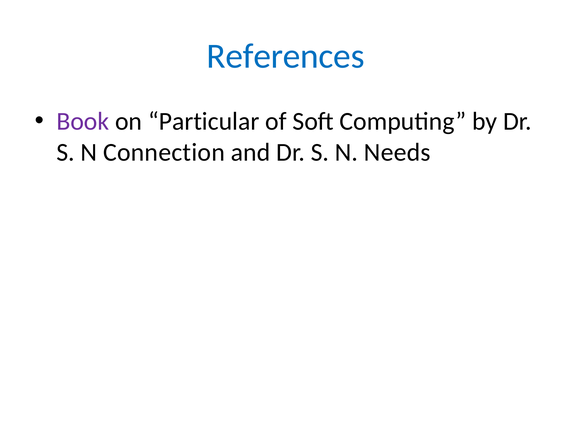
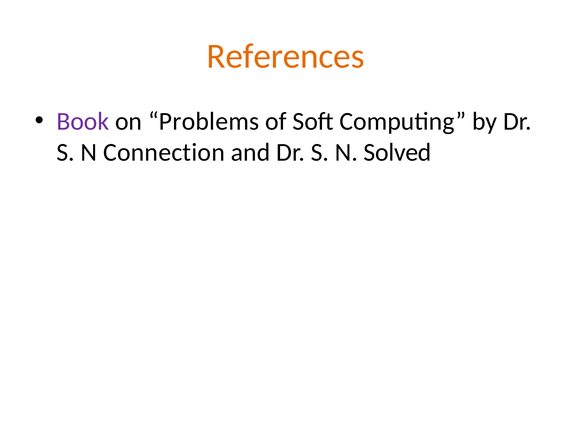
References colour: blue -> orange (286, 56)
Particular: Particular -> Problems (204, 121)
Needs: Needs -> Solved (398, 152)
